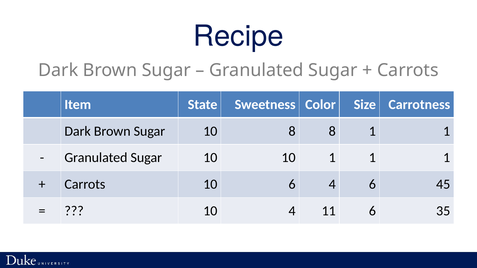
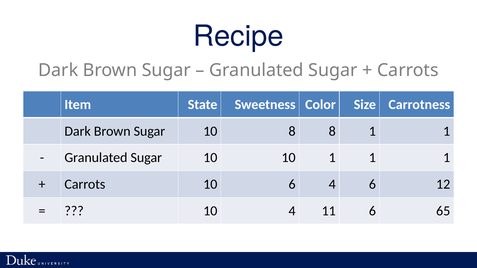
45: 45 -> 12 (443, 184)
35: 35 -> 65 (443, 211)
